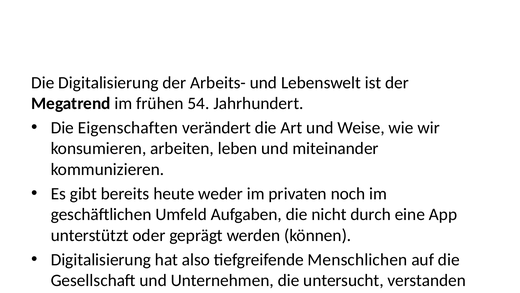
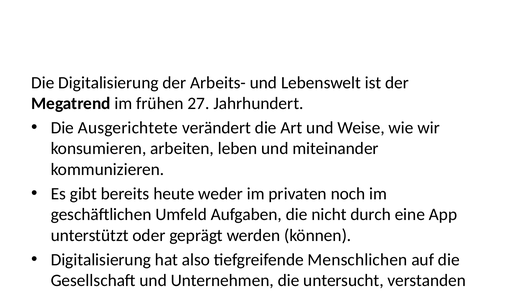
54: 54 -> 27 (198, 103)
Eigenschaften: Eigenschaften -> Ausgerichtete (128, 128)
